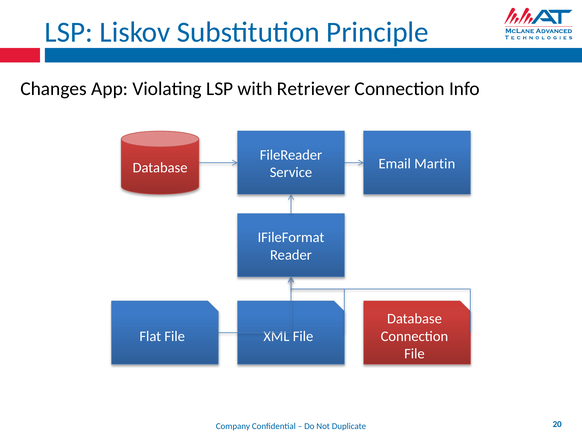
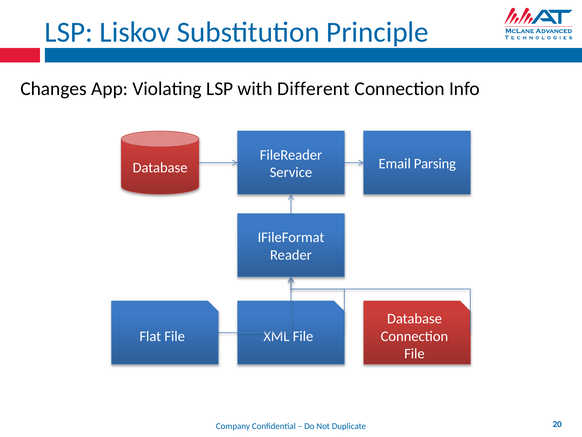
Retriever: Retriever -> Different (314, 89)
Martin: Martin -> Parsing (435, 163)
